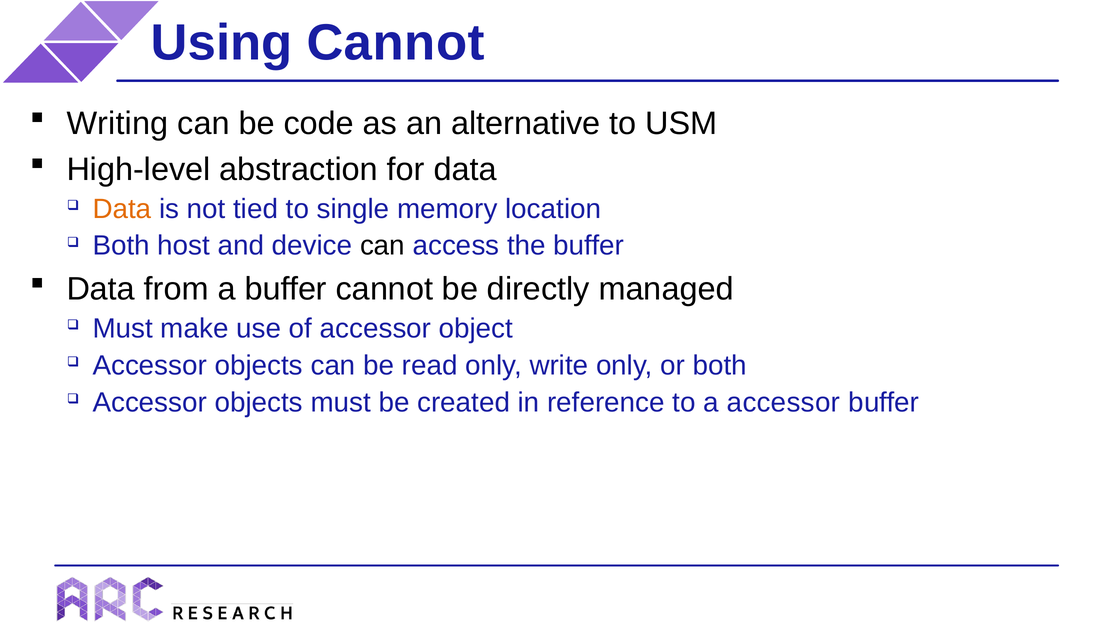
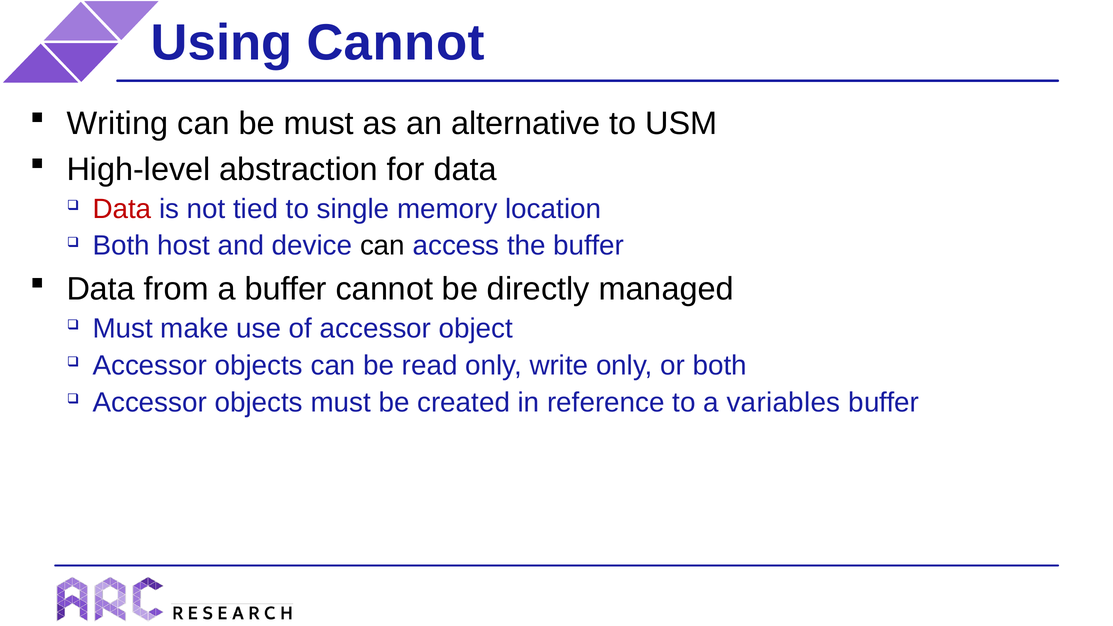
be code: code -> must (319, 124)
Data colour: orange -> red (122, 209)
a accessor: accessor -> variables (783, 402)
